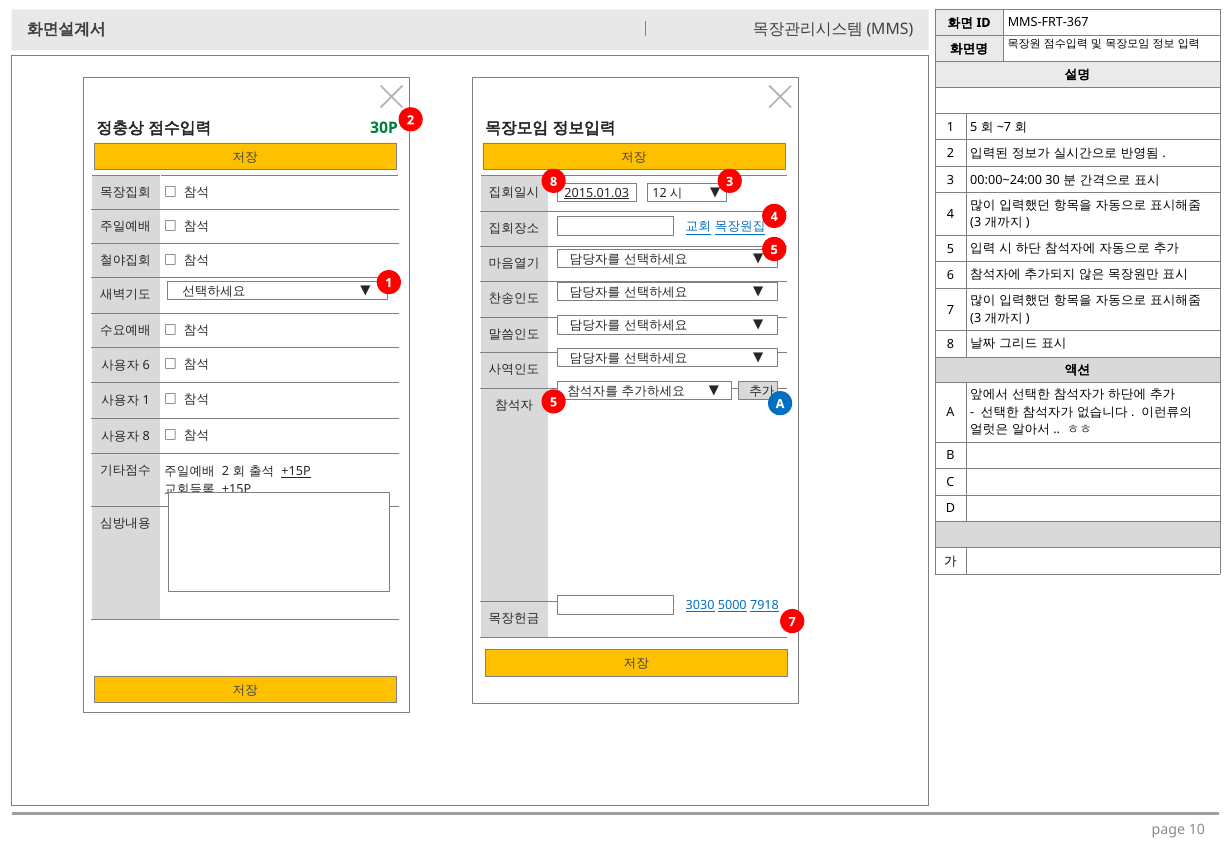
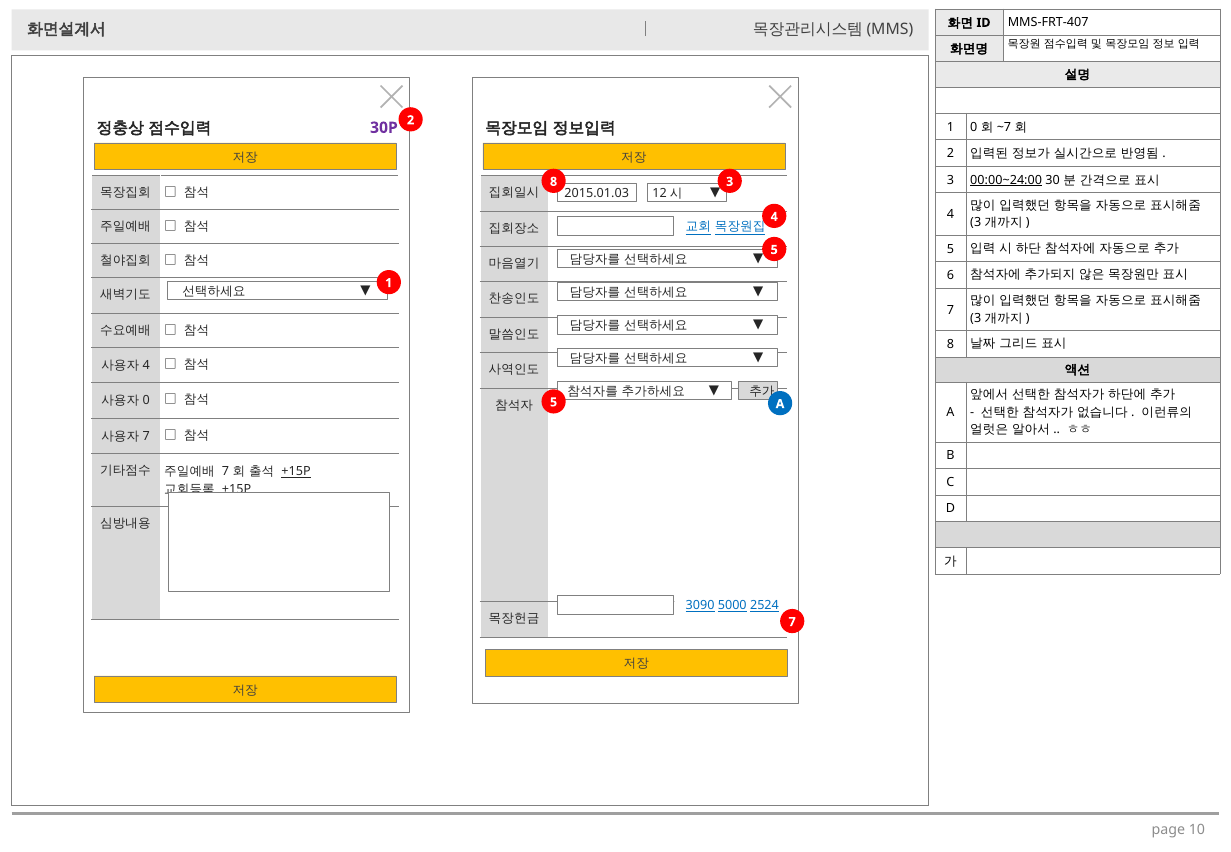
MMS-FRT-367: MMS-FRT-367 -> MMS-FRT-407 (1048, 23)
1 5: 5 -> 0 (974, 127)
30P colour: green -> purple (384, 128)
00:00~24:00 underline: none -> present (1006, 180)
2015.01.03 underline: present -> none (597, 193)
6: 6 -> 4 (146, 366)
1: 1 -> 0 (146, 401)
8: 8 -> 7 (146, 436)
2: 2 -> 7 (226, 472)
3030: 3030 -> 3090 (700, 606)
7918: 7918 -> 2524 (764, 606)
